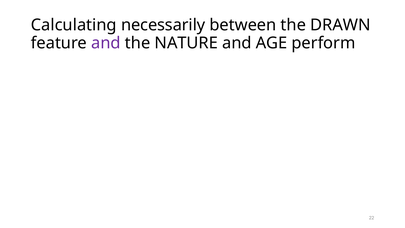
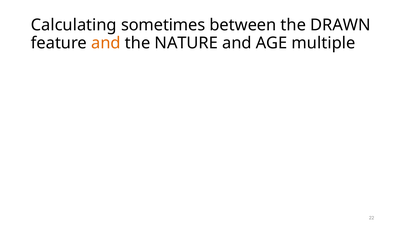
necessarily: necessarily -> sometimes (163, 25)
and colour: purple -> orange (106, 43)
perform: perform -> multiple (323, 43)
